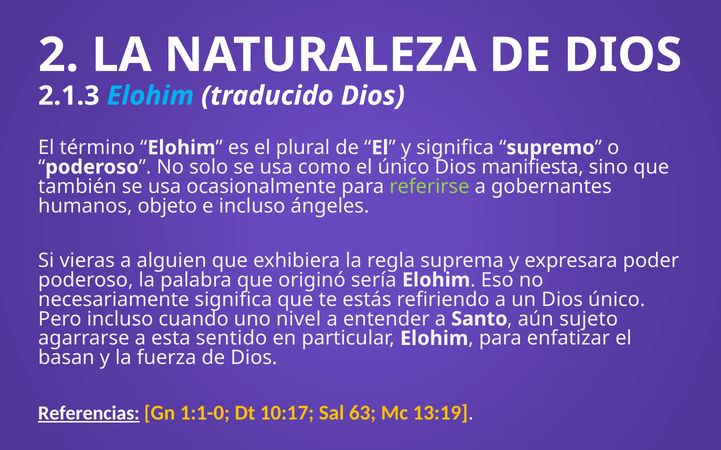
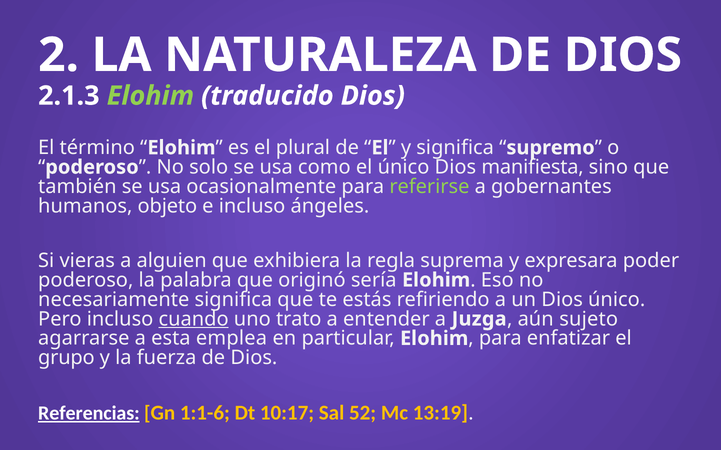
Elohim colour: light blue -> light green (150, 96)
cuando underline: none -> present (194, 319)
nivel: nivel -> trato (299, 319)
Santo: Santo -> Juzga (479, 319)
sentido: sentido -> emplea (231, 339)
basan: basan -> grupo (66, 358)
1:1-0: 1:1-0 -> 1:1-6 (205, 413)
63: 63 -> 52 (363, 413)
